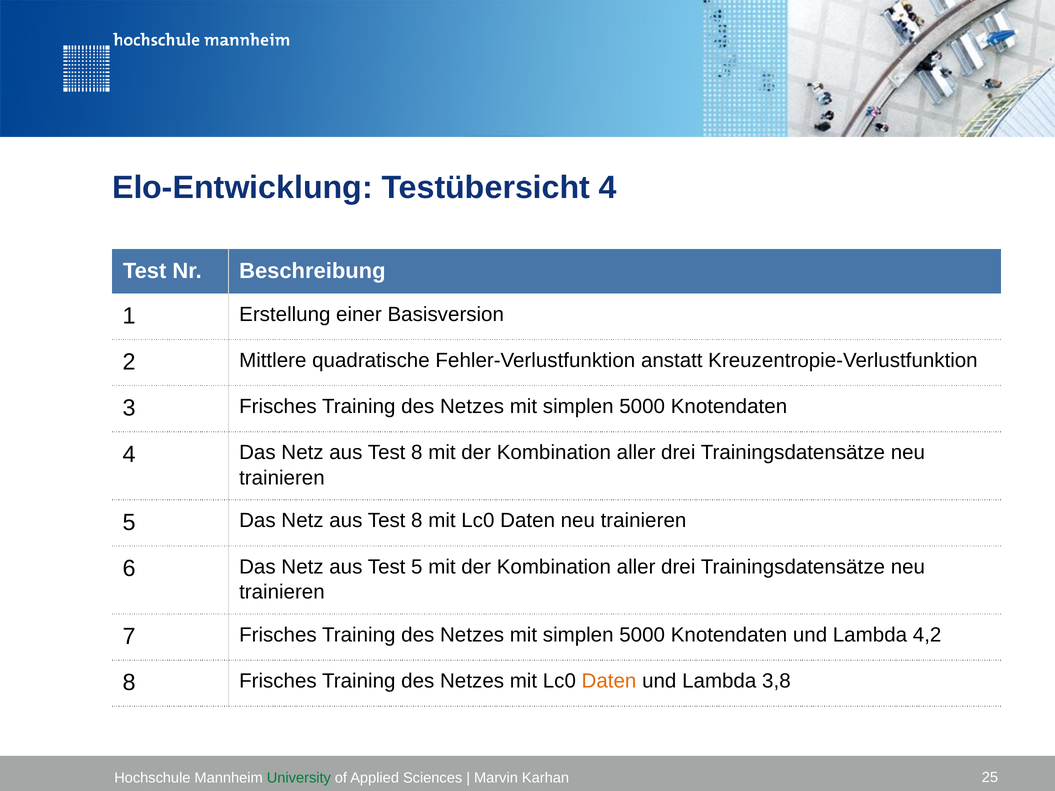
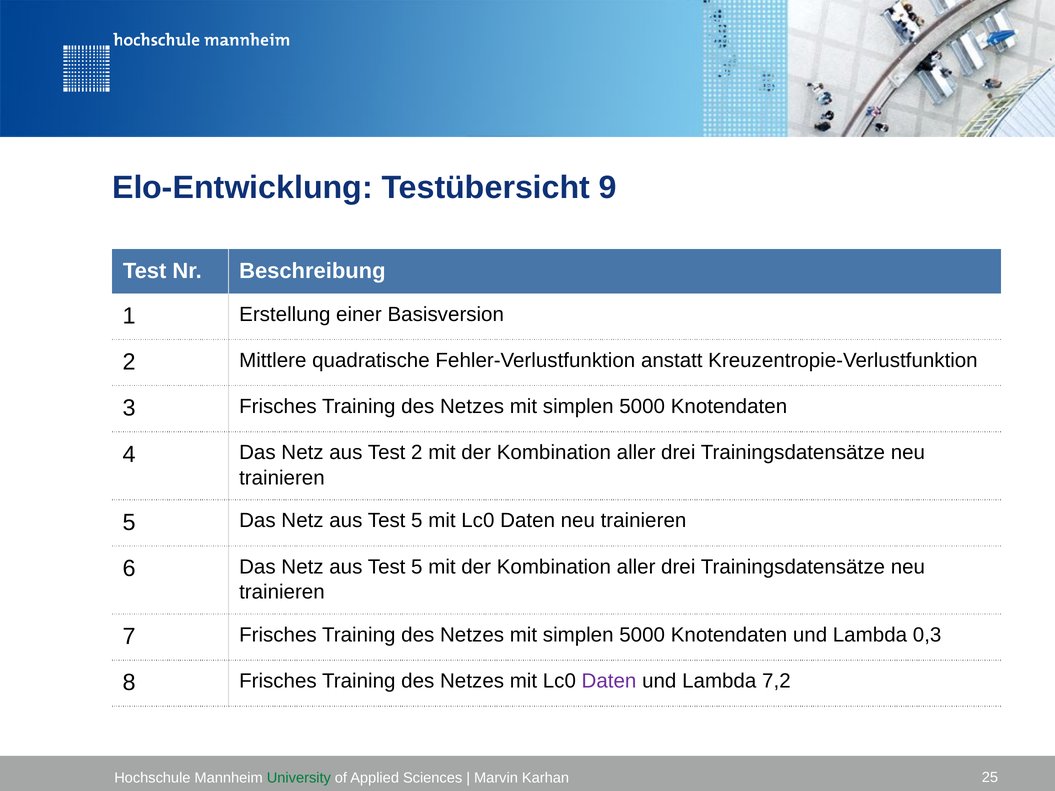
Testübersicht 4: 4 -> 9 (608, 187)
8: 8 -> 2 (417, 453)
8: 8 -> 5 (417, 521)
4,2: 4,2 -> 0,3 (927, 635)
Daten colour: orange -> purple (609, 681)
3,8: 3,8 -> 7,2 (776, 681)
